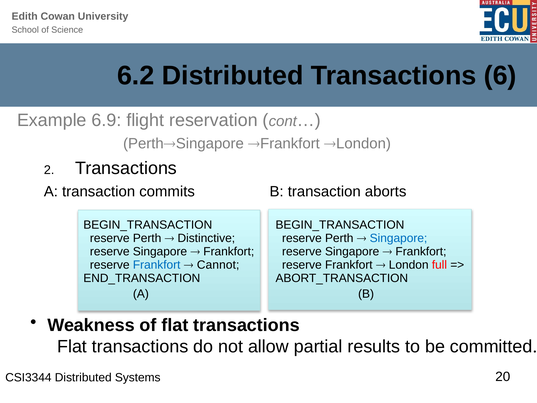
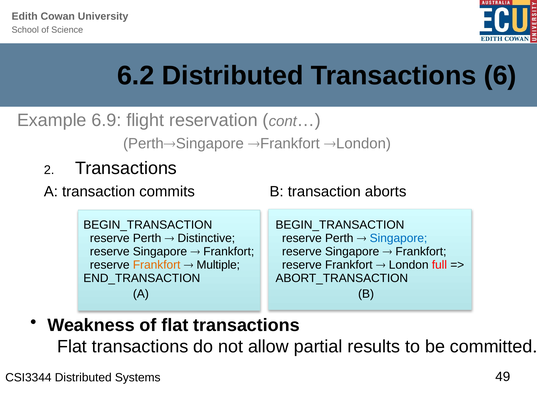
Frankfort colour: blue -> orange (157, 265)
Cannot: Cannot -> Multiple (218, 265)
20: 20 -> 49 (503, 377)
